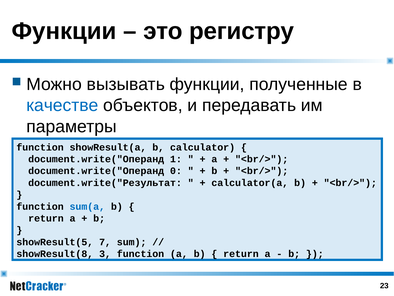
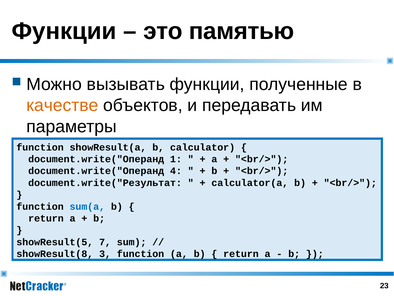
регистру: регистру -> памятью (242, 31)
качестве colour: blue -> orange (62, 105)
0: 0 -> 4 (176, 171)
